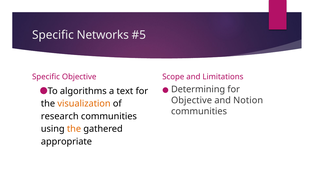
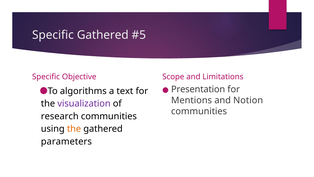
Specific Networks: Networks -> Gathered (103, 35)
Determining: Determining -> Presentation (198, 89)
Objective: Objective -> Mentions (192, 100)
visualization colour: orange -> purple (84, 103)
appropriate: appropriate -> parameters (66, 141)
